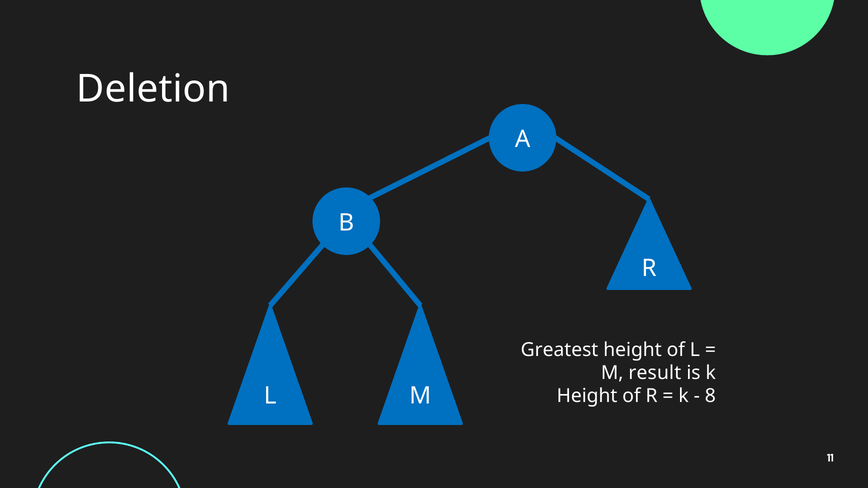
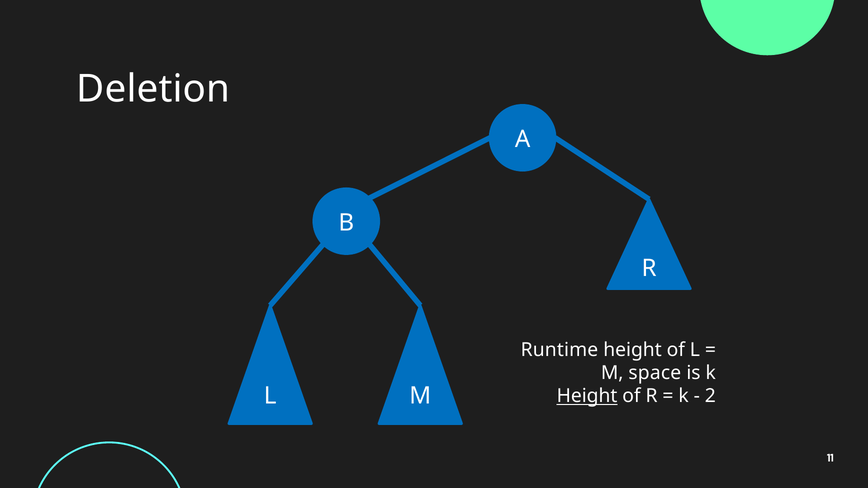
Greatest: Greatest -> Runtime (559, 350)
result: result -> space (655, 373)
Height underline: none -> present (587, 396)
8: 8 -> 2 (710, 396)
